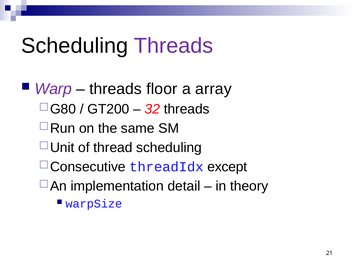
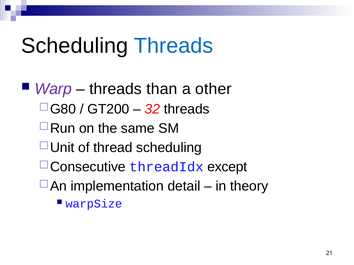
Threads colour: purple -> blue (174, 46)
floor: floor -> than (162, 89)
array: array -> other (213, 89)
